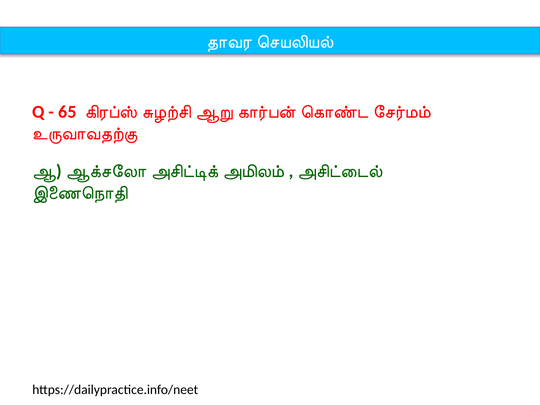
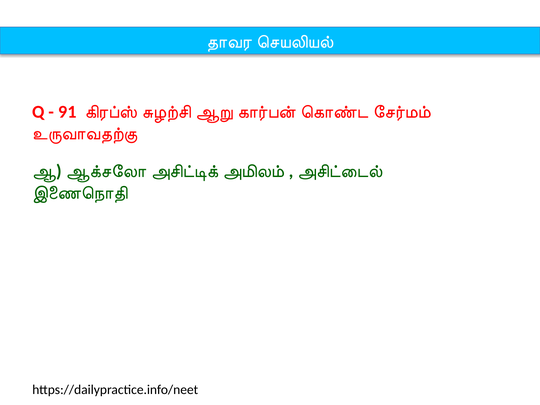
65: 65 -> 91 (67, 112)
